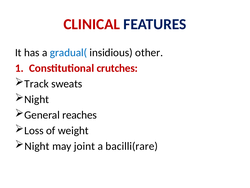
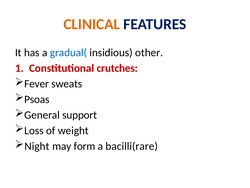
CLINICAL colour: red -> orange (92, 24)
Track: Track -> Fever (37, 84)
Night: Night -> Psoas (37, 99)
reaches: reaches -> support (80, 115)
joint: joint -> form (85, 146)
